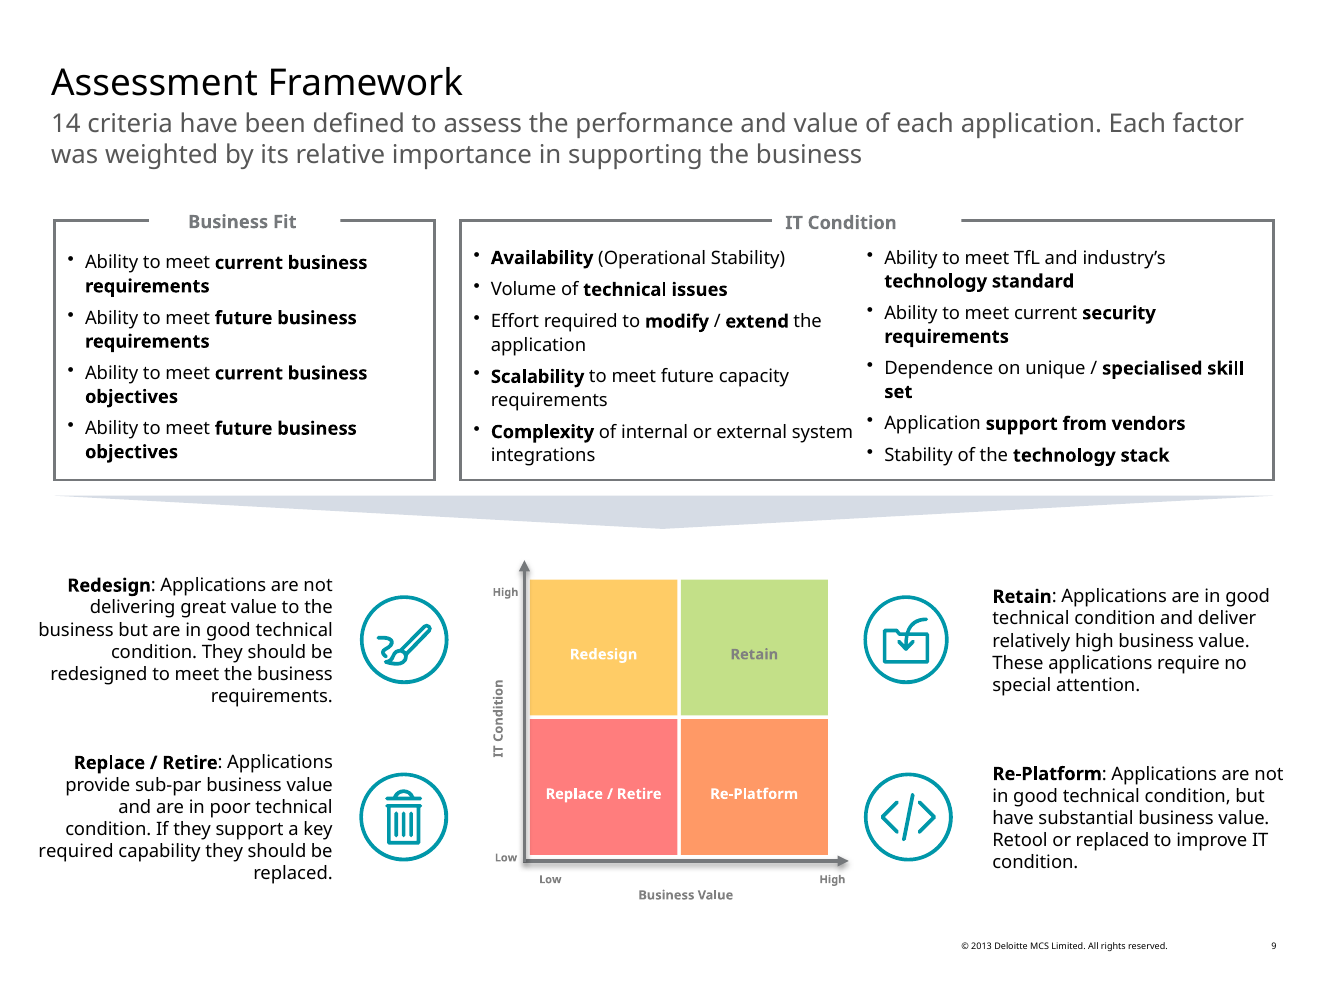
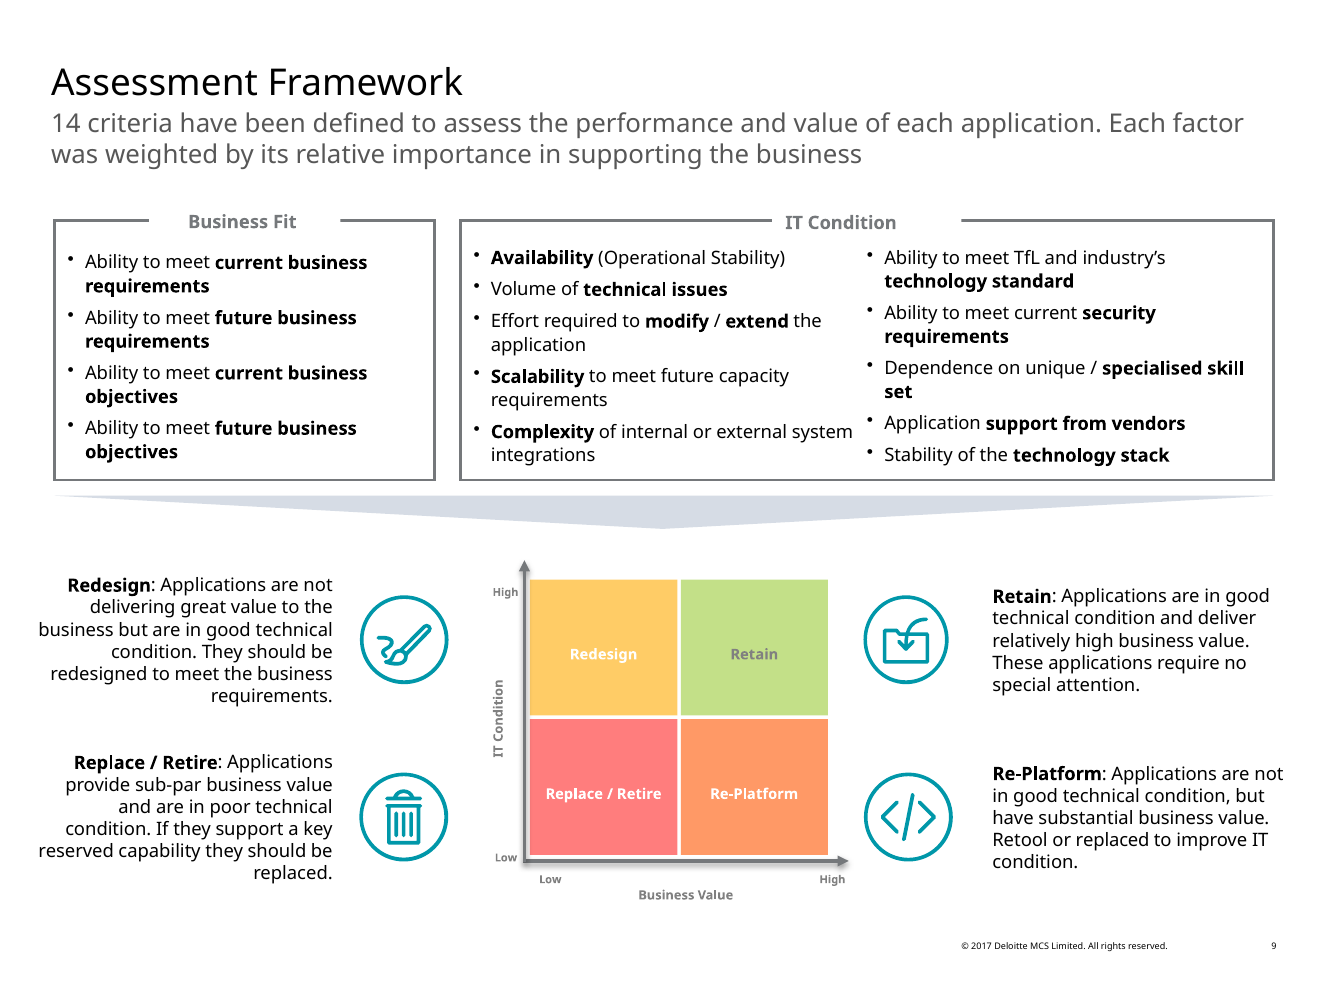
required: required -> reserved (76, 852)
2013: 2013 -> 2017 (981, 947)
